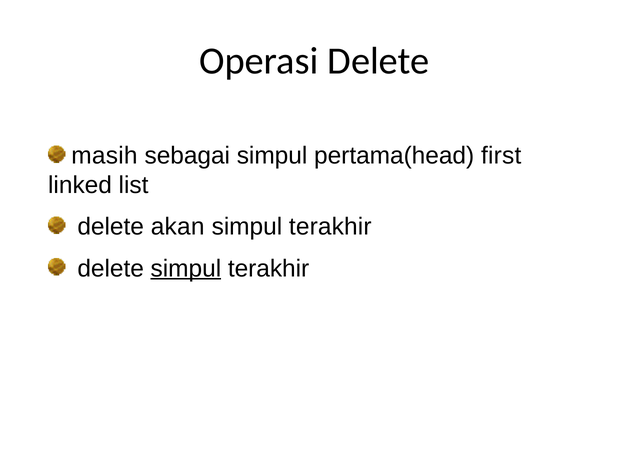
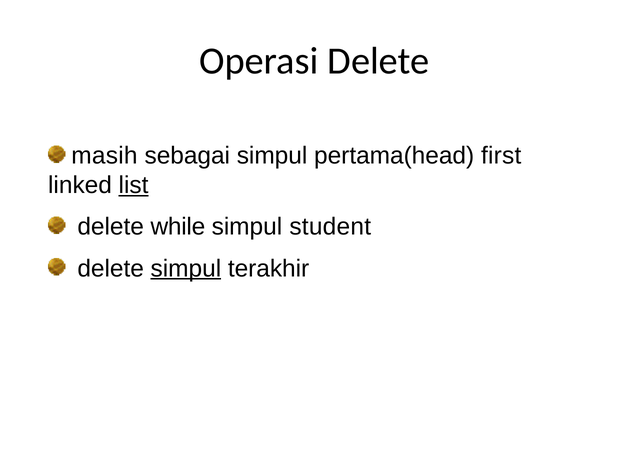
list underline: none -> present (134, 185)
akan: akan -> while (178, 227)
terakhir: terakhir -> student (330, 227)
